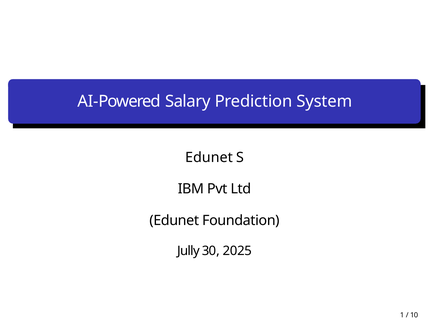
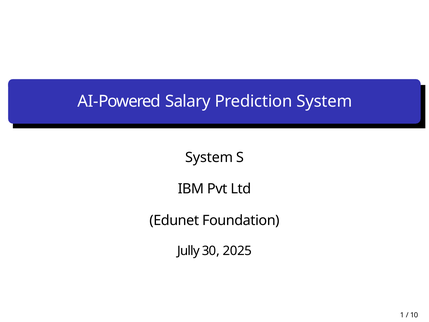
Edunet: Edunet -> System (209, 157)
